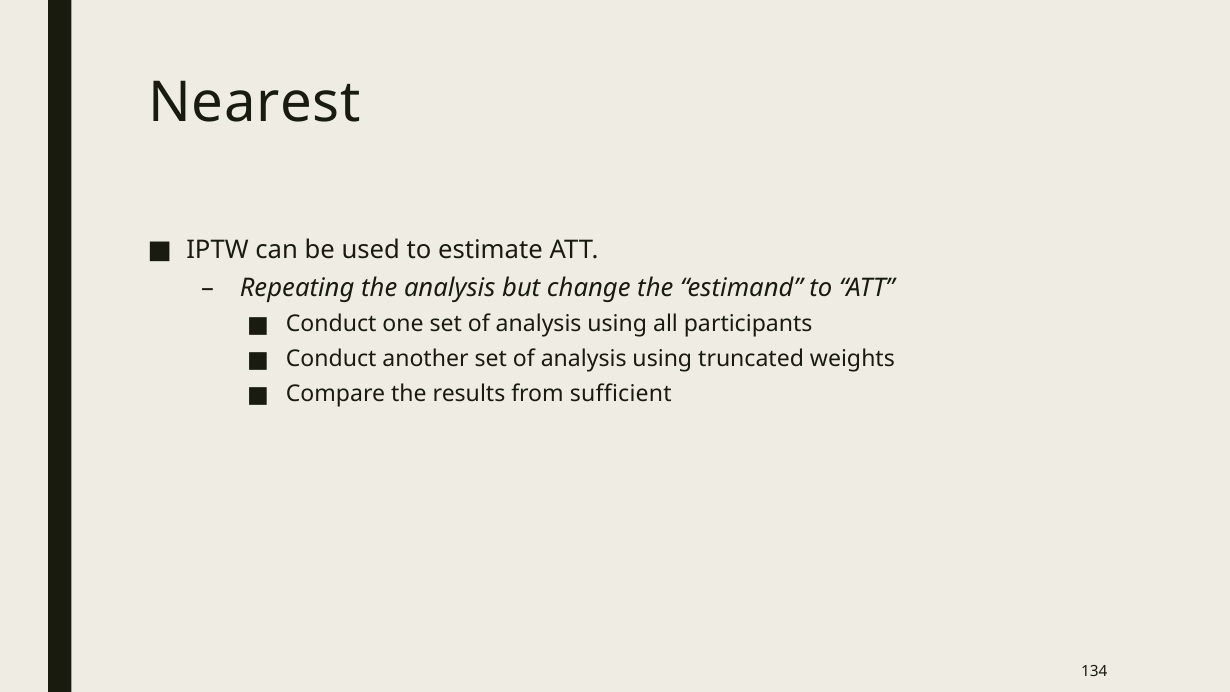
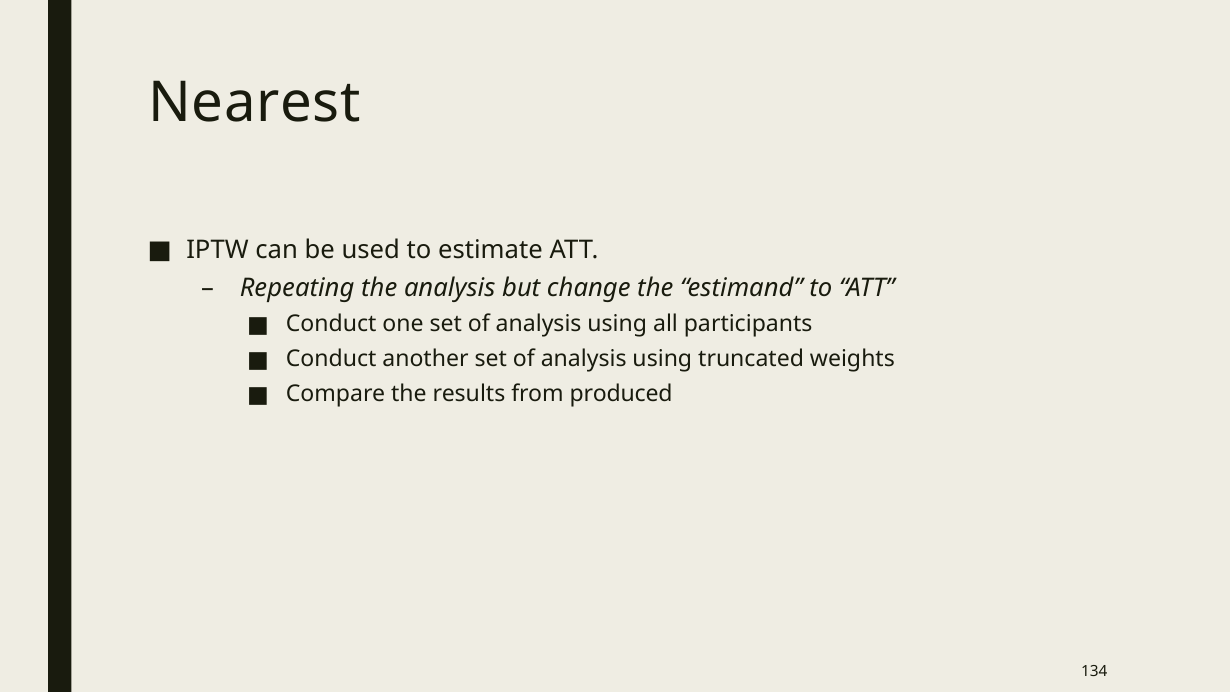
sufficient: sufficient -> produced (621, 394)
